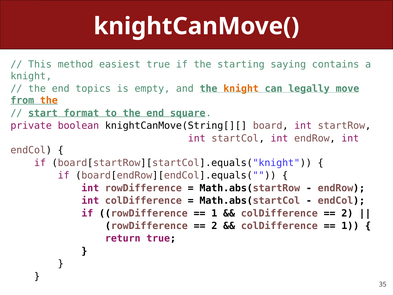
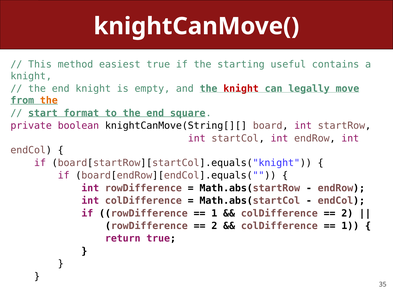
saying: saying -> useful (288, 64)
end topics: topics -> knight (93, 89)
knight colour: orange -> red (241, 89)
